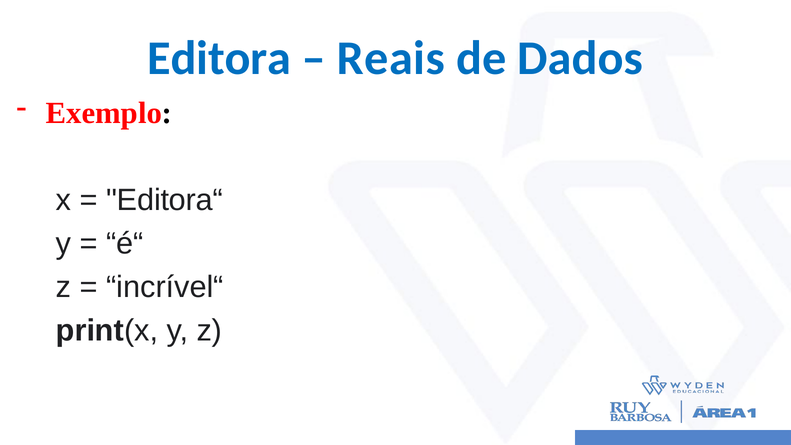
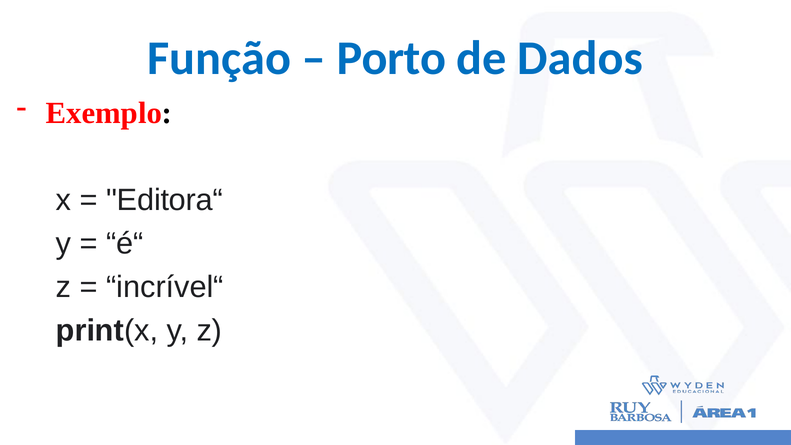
Editora: Editora -> Função (219, 58)
Reais: Reais -> Porto (391, 58)
